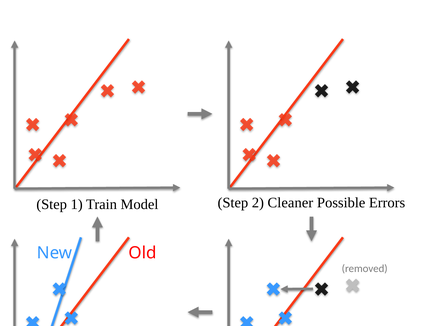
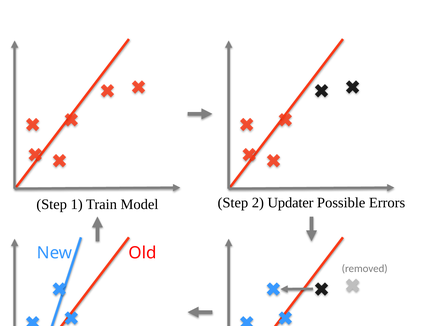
Cleaner: Cleaner -> Updater (291, 203)
